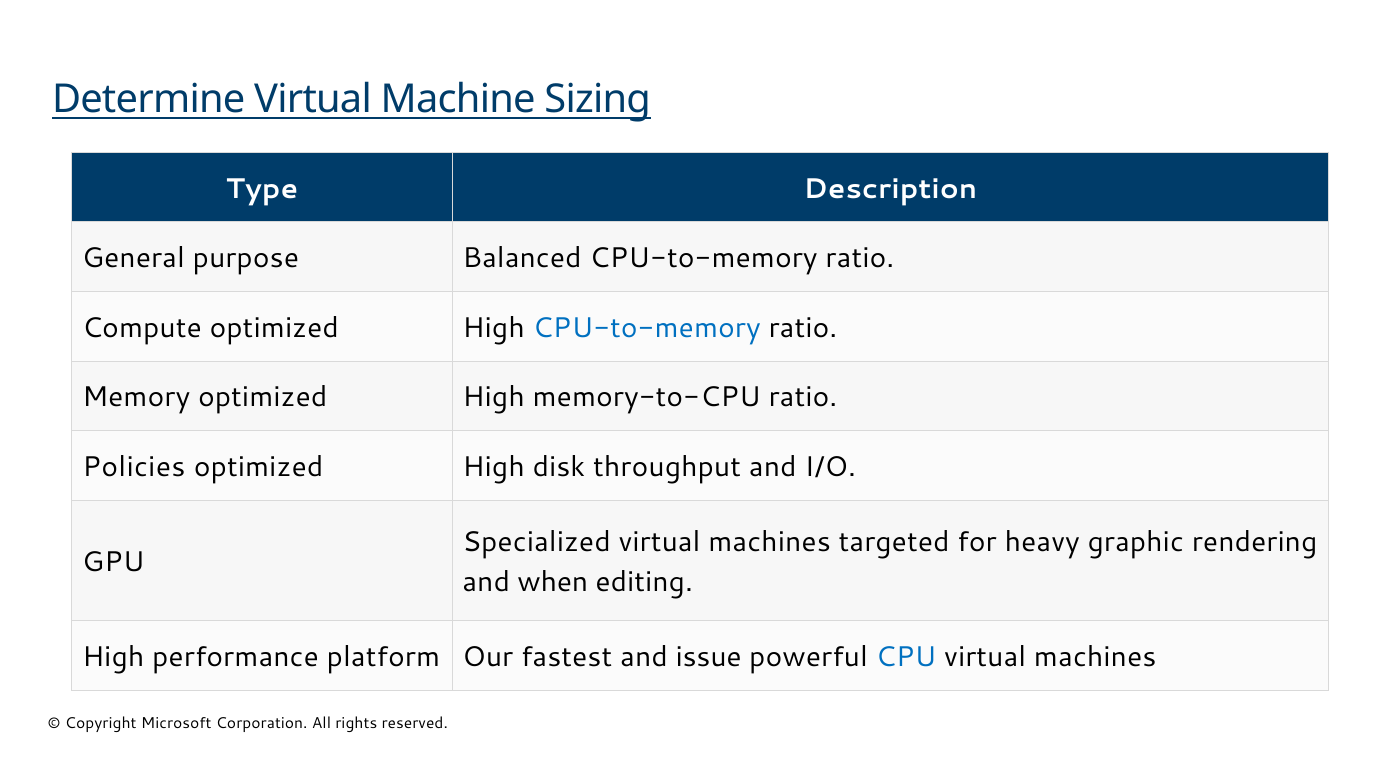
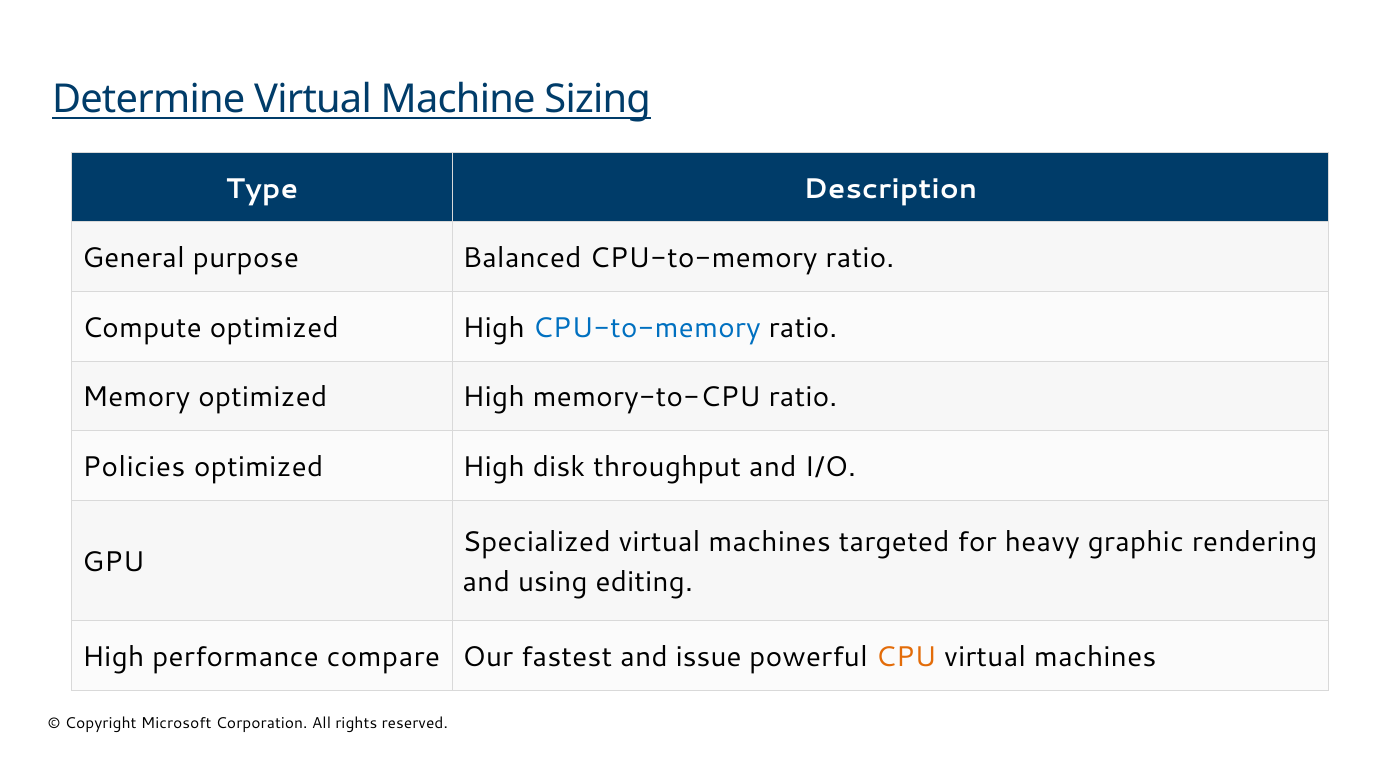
when: when -> using (553, 582)
platform: platform -> compare (383, 657)
CPU colour: blue -> orange (906, 657)
